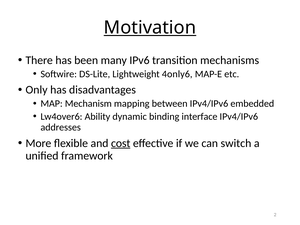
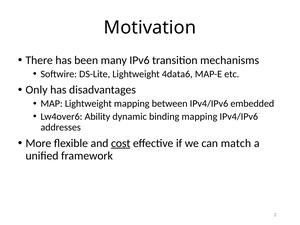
Motivation underline: present -> none (150, 28)
4only6: 4only6 -> 4data6 (177, 74)
MAP Mechanism: Mechanism -> Lightweight (88, 104)
binding interface: interface -> mapping (199, 117)
switch: switch -> match (236, 143)
